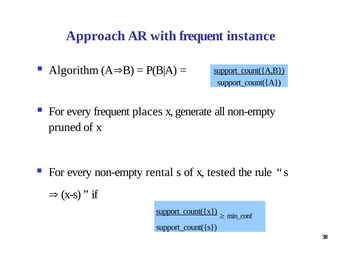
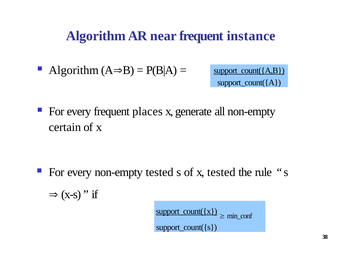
Approach: Approach -> Algorithm (96, 36)
with: with -> near (163, 36)
pruned: pruned -> certain (65, 127)
non‐empty rental: rental -> tested (160, 172)
